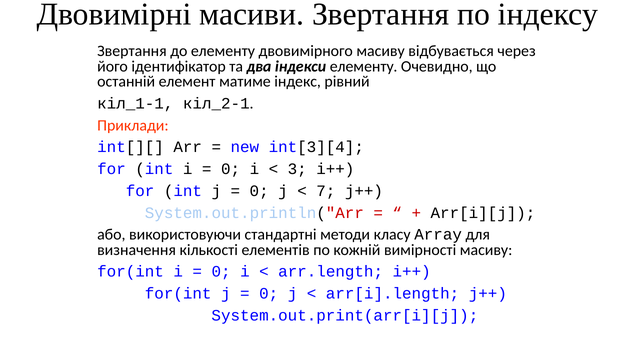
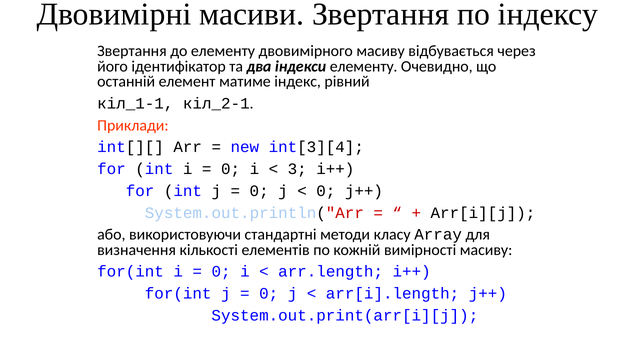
7: 7 -> 0 (326, 191)
